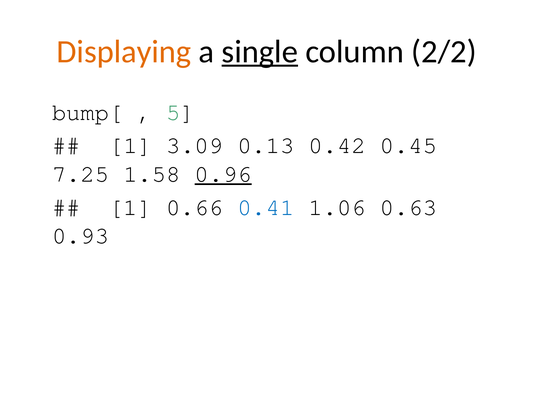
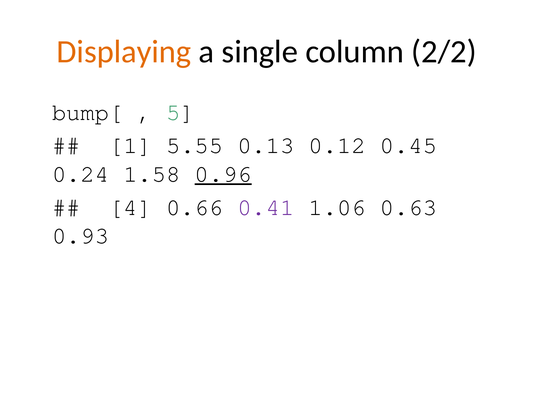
single underline: present -> none (260, 52)
3.09: 3.09 -> 5.55 (195, 145)
0.42: 0.42 -> 0.12 (337, 145)
7.25: 7.25 -> 0.24 (81, 174)
1: 1 -> 4 (130, 207)
0.41 colour: blue -> purple (266, 207)
